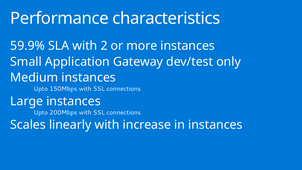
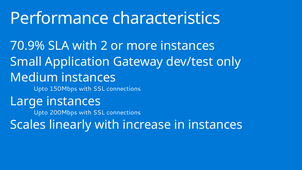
59.9%: 59.9% -> 70.9% (28, 46)
